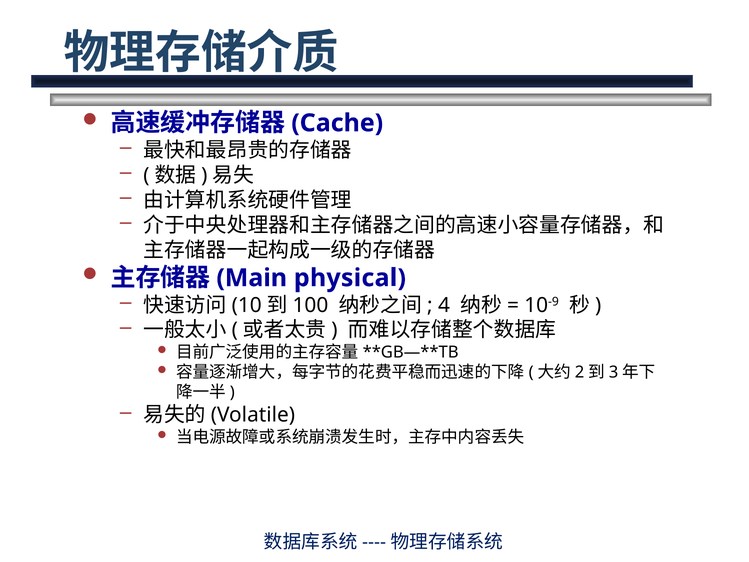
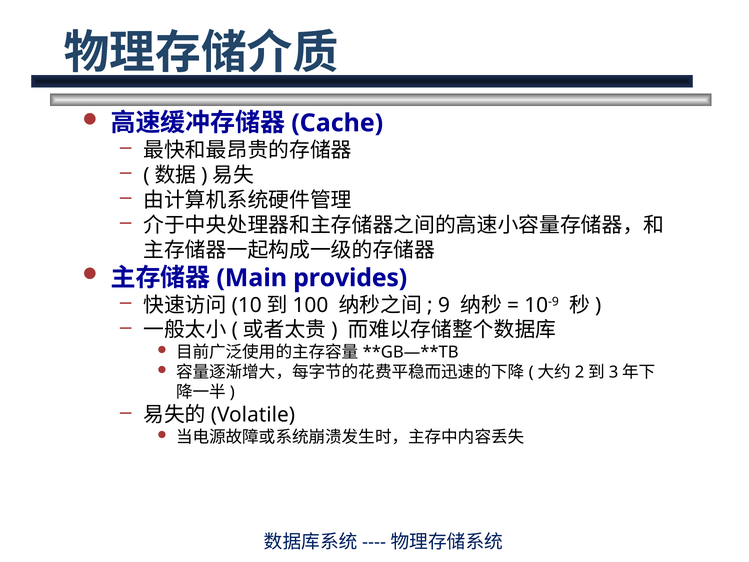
physical: physical -> provides (350, 278)
4: 4 -> 9 (444, 305)
